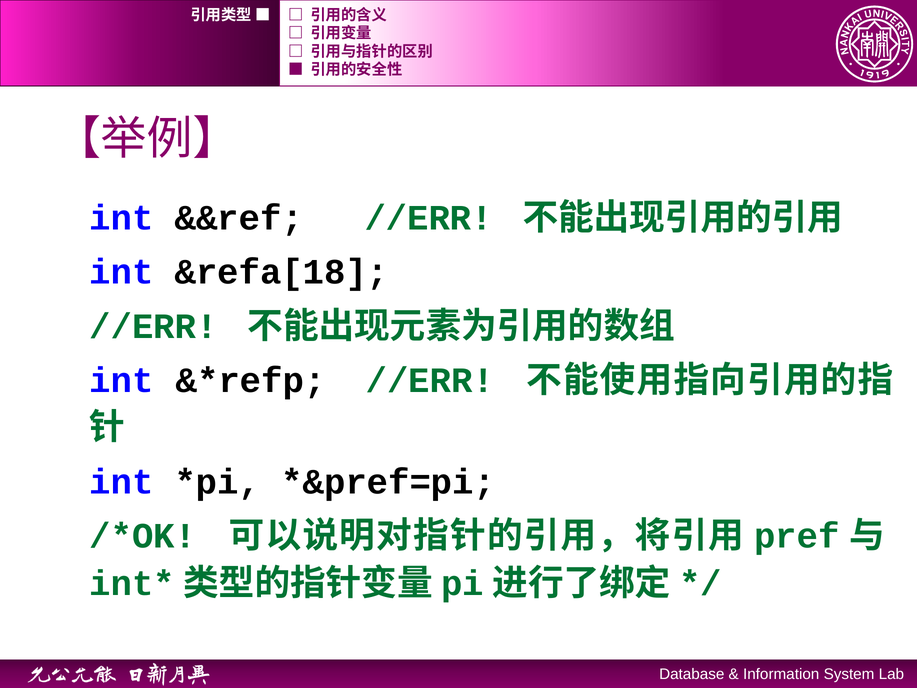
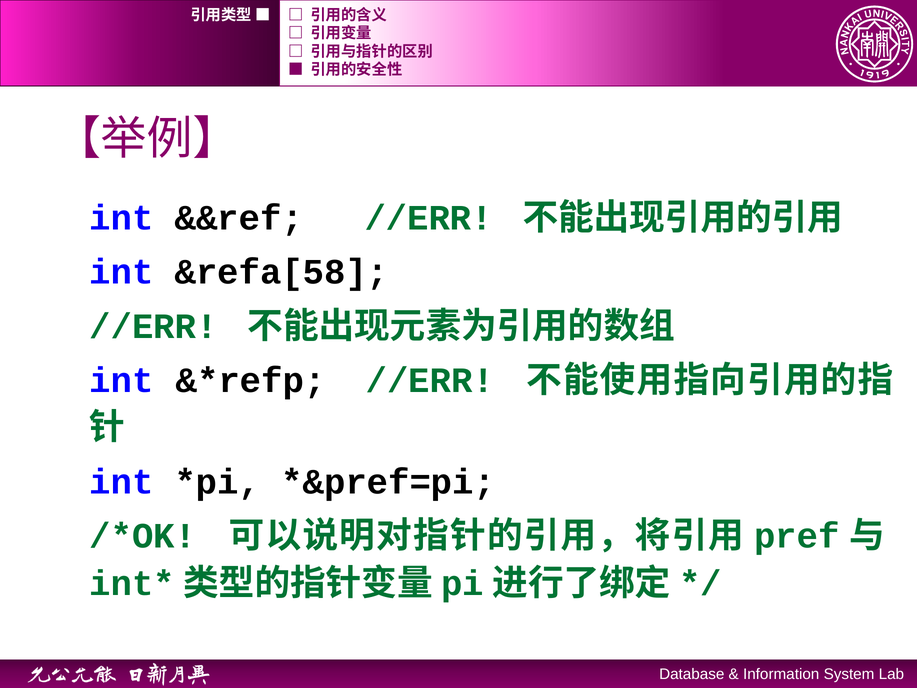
&refa[18: &refa[18 -> &refa[58 (282, 272)
